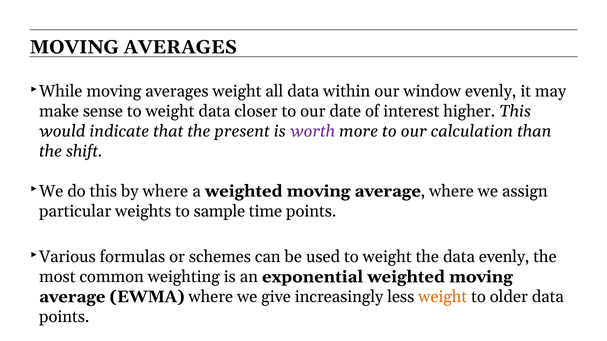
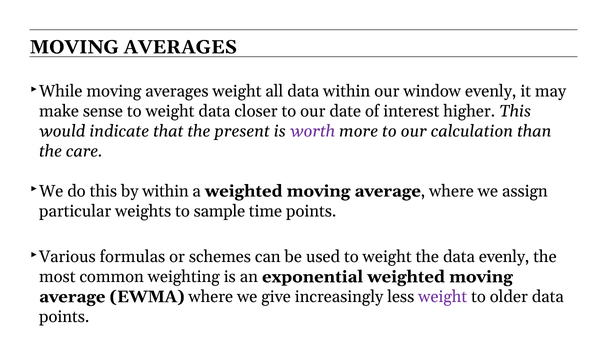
shift: shift -> care (84, 151)
by where: where -> within (166, 191)
weight colour: orange -> purple (443, 297)
